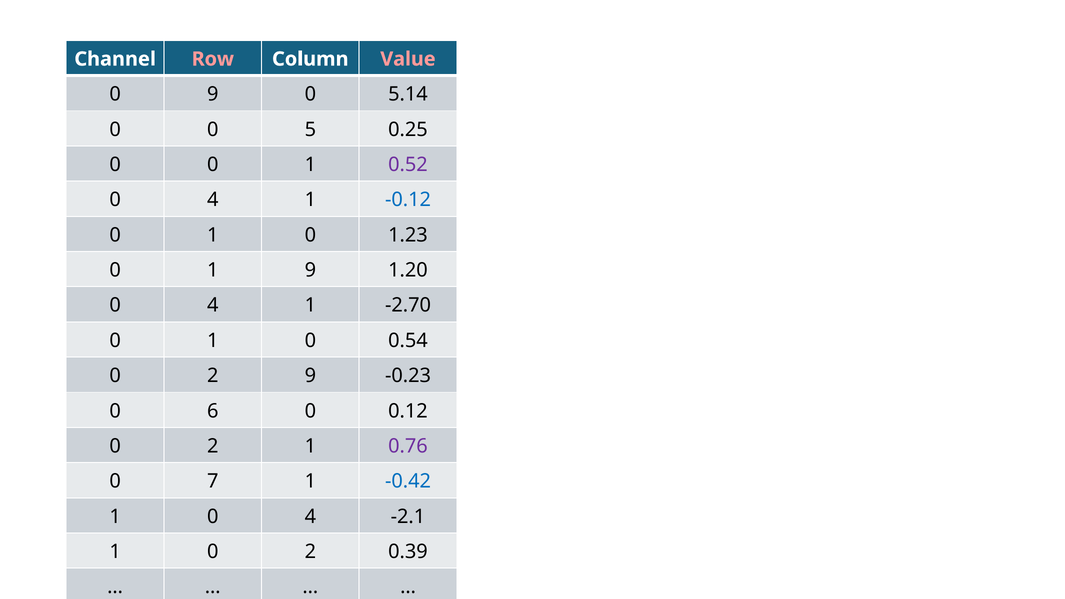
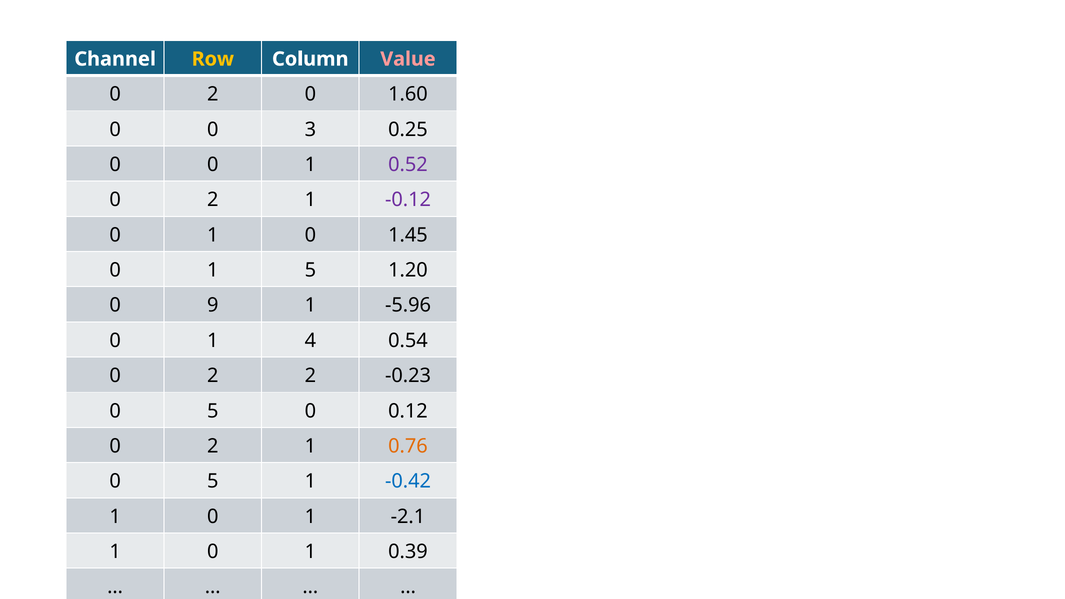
Row colour: pink -> yellow (213, 59)
9: 9 -> 2 (213, 94)
5.14: 5.14 -> 1.60 (408, 94)
5: 5 -> 3 (310, 129)
4: 4 -> 2 (213, 200)
-0.12 colour: blue -> purple (408, 200)
1.23: 1.23 -> 1.45 (408, 235)
1 9: 9 -> 5 (310, 270)
4: 4 -> 9 (213, 305)
-2.70: -2.70 -> -5.96 (408, 305)
0: 0 -> 4 (310, 341)
2 9: 9 -> 2 (310, 376)
6: 6 -> 5 (213, 411)
0.76 colour: purple -> orange (408, 446)
7: 7 -> 5 (213, 481)
4: 4 -> 1 (310, 517)
2: 2 -> 1 (310, 552)
